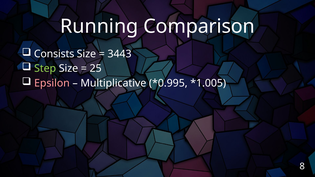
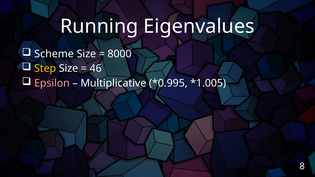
Comparison: Comparison -> Eigenvalues (199, 26)
Consists: Consists -> Scheme (54, 54)
3443: 3443 -> 8000 (120, 54)
Step colour: light green -> yellow (45, 69)
25: 25 -> 46 (96, 69)
